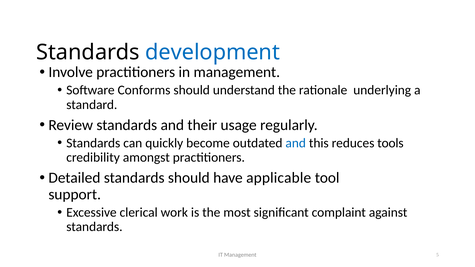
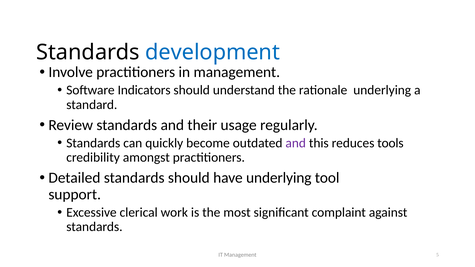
Conforms: Conforms -> Indicators (144, 90)
and colour: blue -> purple (296, 143)
have applicable: applicable -> underlying (279, 178)
